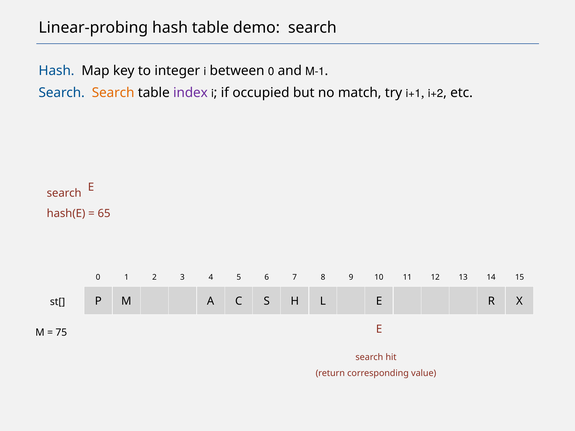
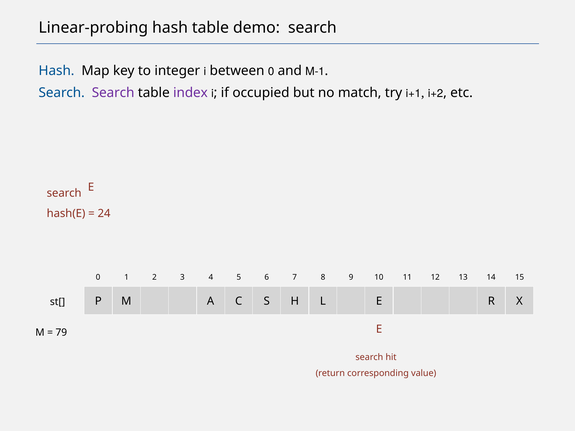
Search colour: orange -> purple (113, 93)
65: 65 -> 24 (104, 214)
75: 75 -> 79 (61, 333)
